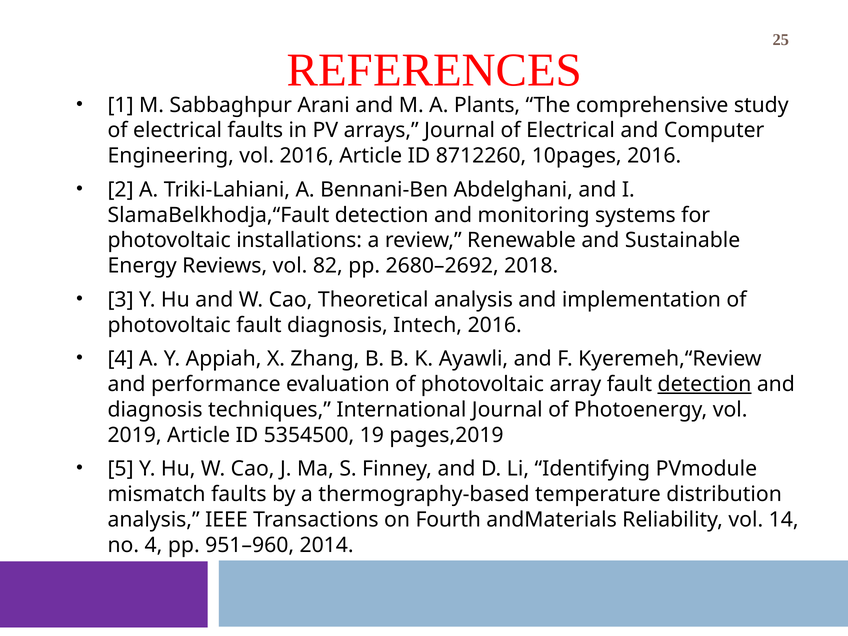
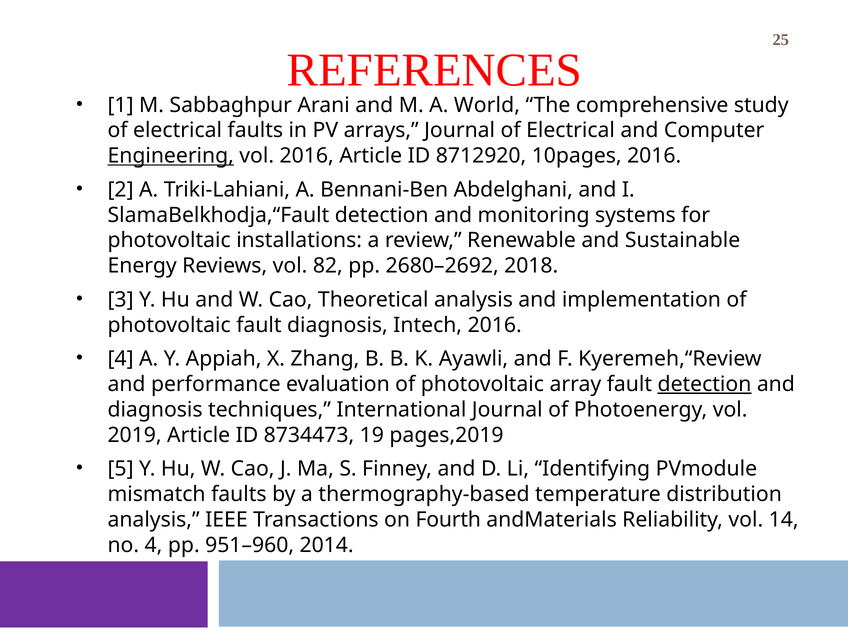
Plants: Plants -> World (487, 105)
Engineering underline: none -> present (171, 156)
8712260: 8712260 -> 8712920 (481, 156)
5354500: 5354500 -> 8734473 (309, 435)
